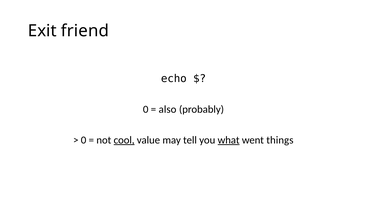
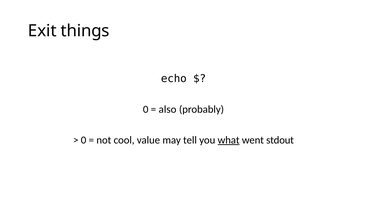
friend: friend -> things (85, 31)
cool underline: present -> none (124, 140)
things: things -> stdout (280, 140)
